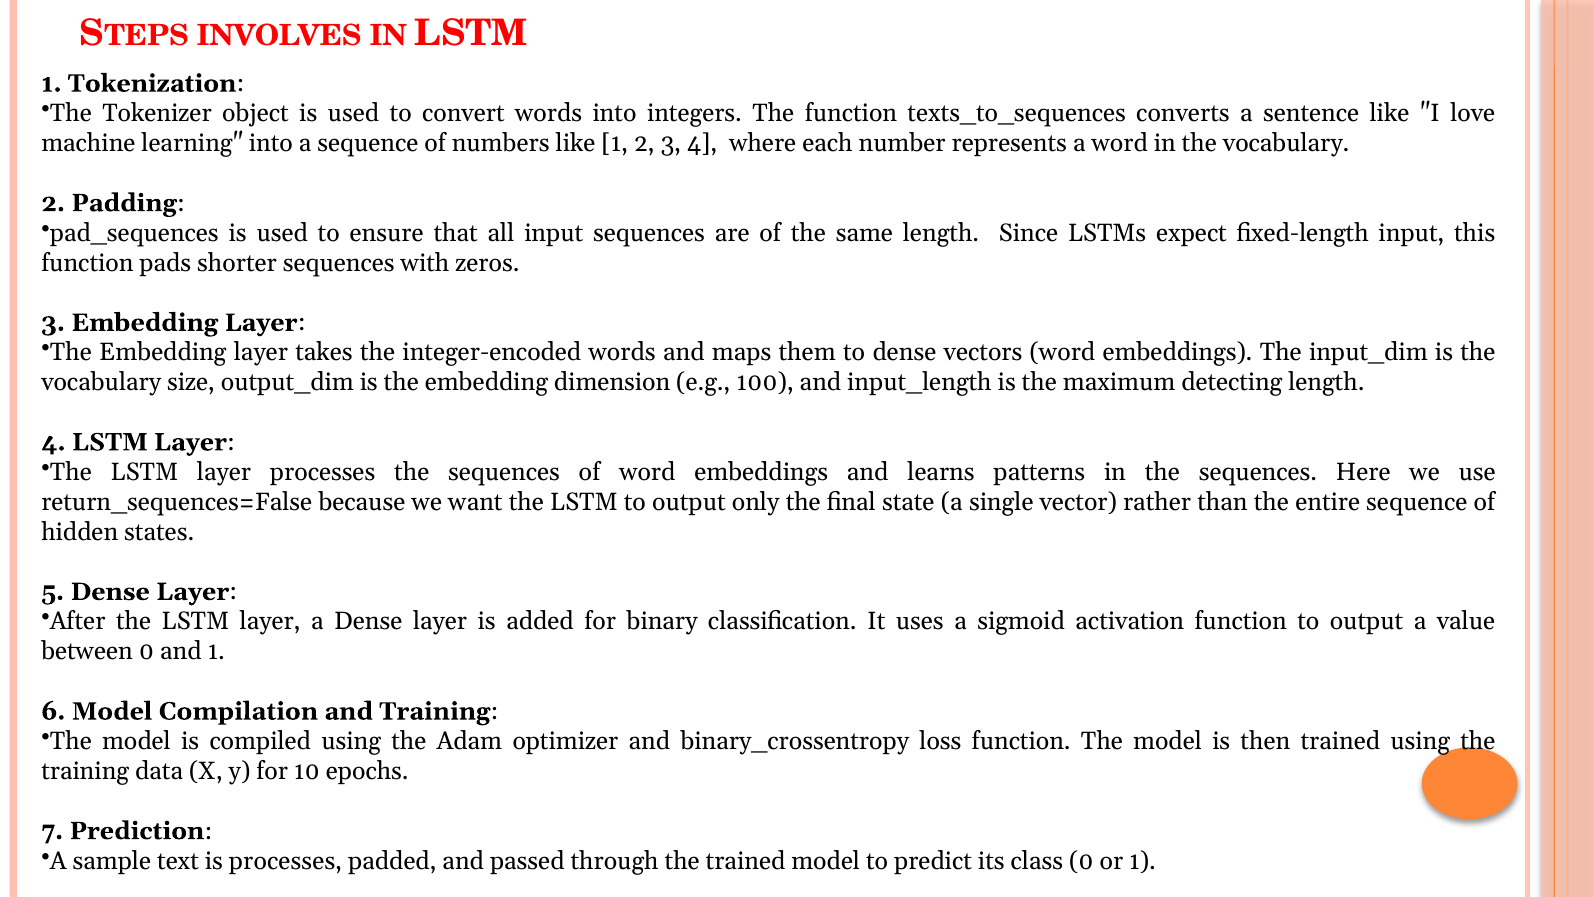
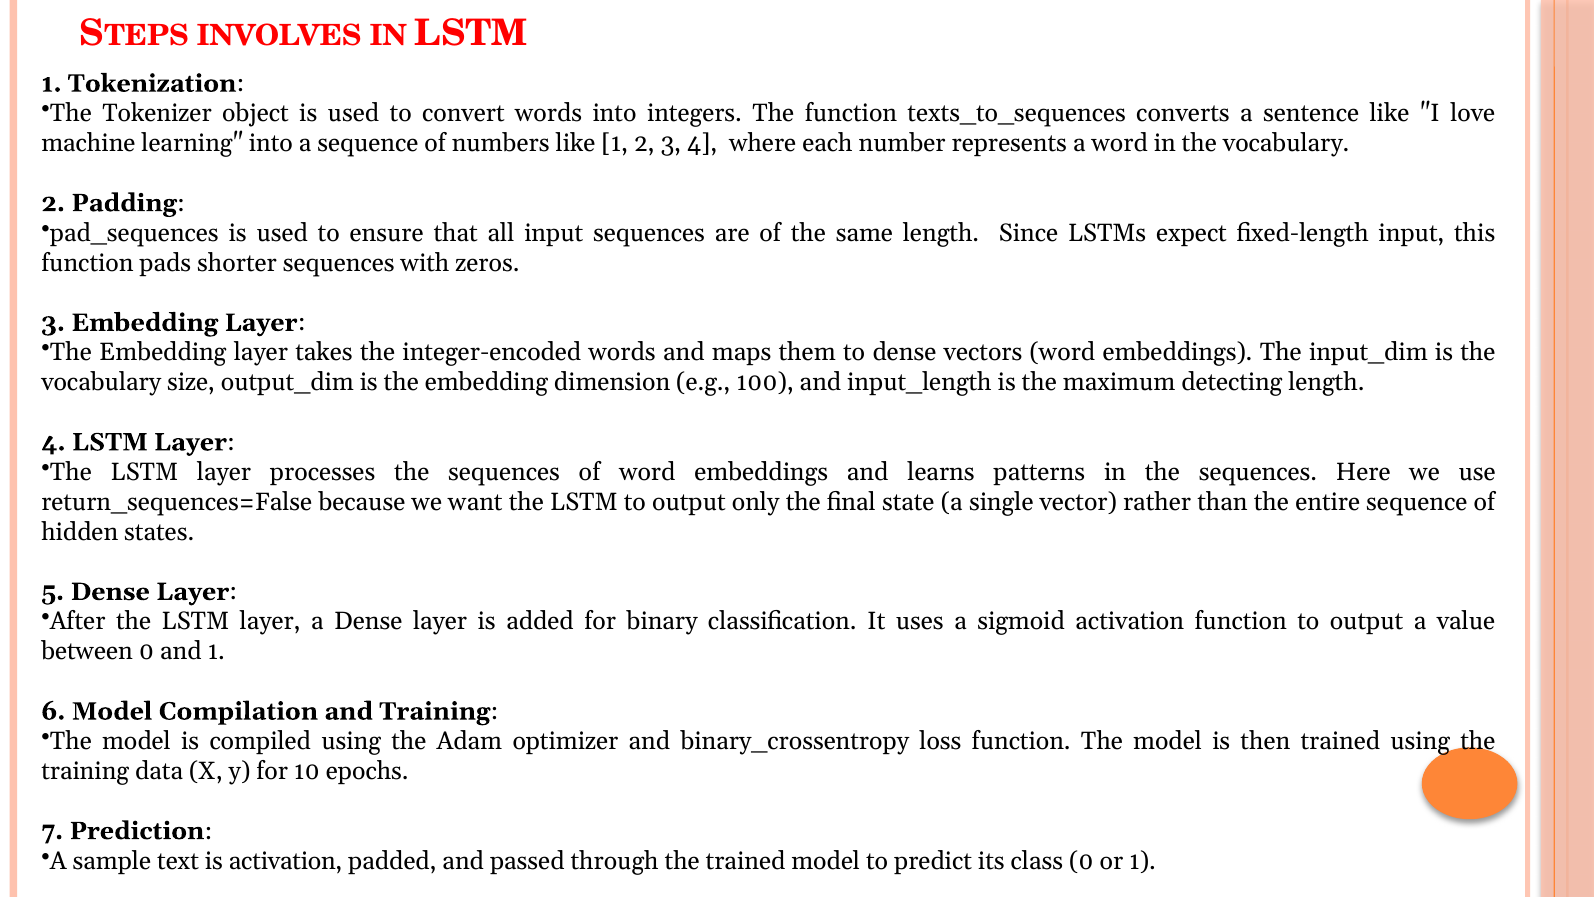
is processes: processes -> activation (286, 860)
